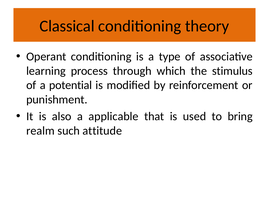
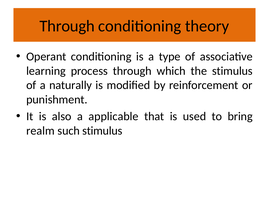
Classical: Classical -> Through (67, 26)
potential: potential -> naturally (71, 85)
such attitude: attitude -> stimulus (102, 131)
